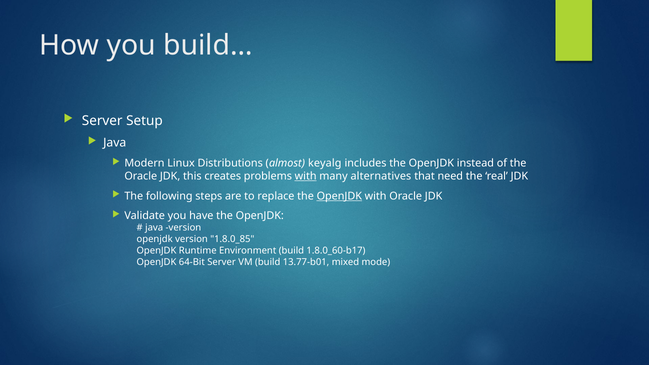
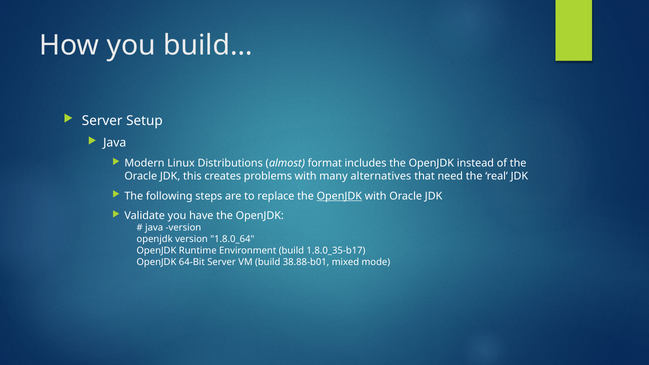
keyalg: keyalg -> format (325, 163)
with underline: present -> none (306, 176)
1.8.0_85: 1.8.0_85 -> 1.8.0_64 (232, 239)
1.8.0_60-b17: 1.8.0_60-b17 -> 1.8.0_35-b17 (336, 251)
13.77-b01: 13.77-b01 -> 38.88-b01 (306, 262)
